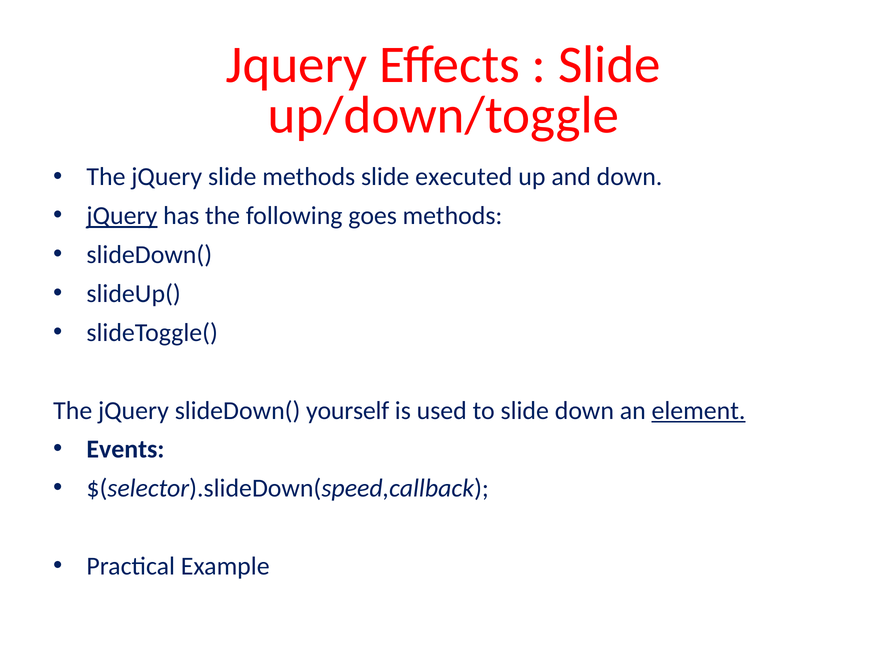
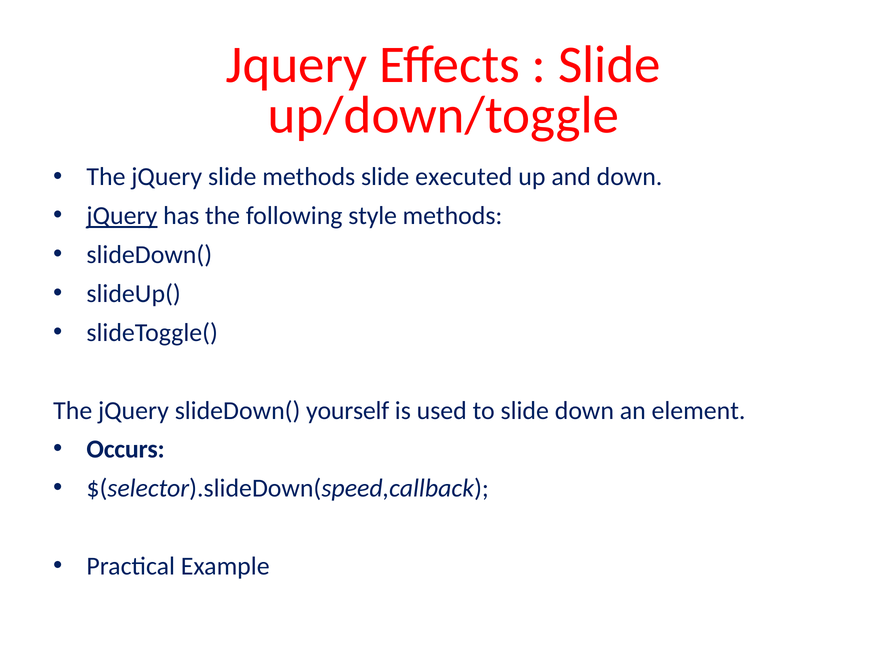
goes: goes -> style (373, 216)
element underline: present -> none (699, 411)
Events: Events -> Occurs (126, 450)
